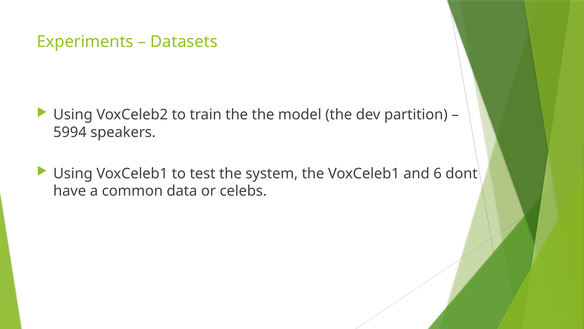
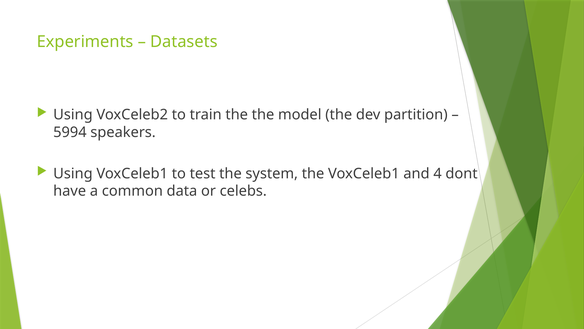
6: 6 -> 4 (438, 173)
